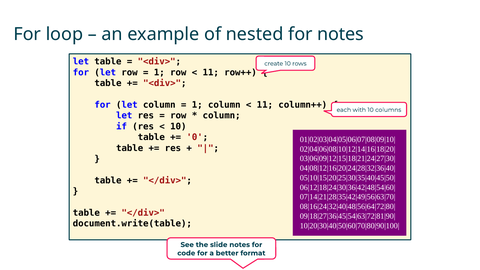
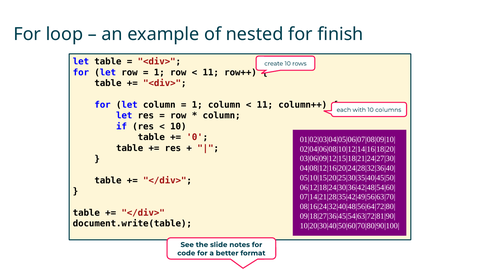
for notes: notes -> finish (340, 34)
